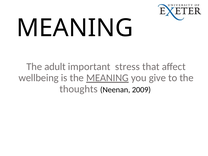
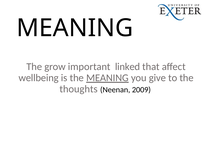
adult: adult -> grow (55, 67)
stress: stress -> linked (128, 67)
